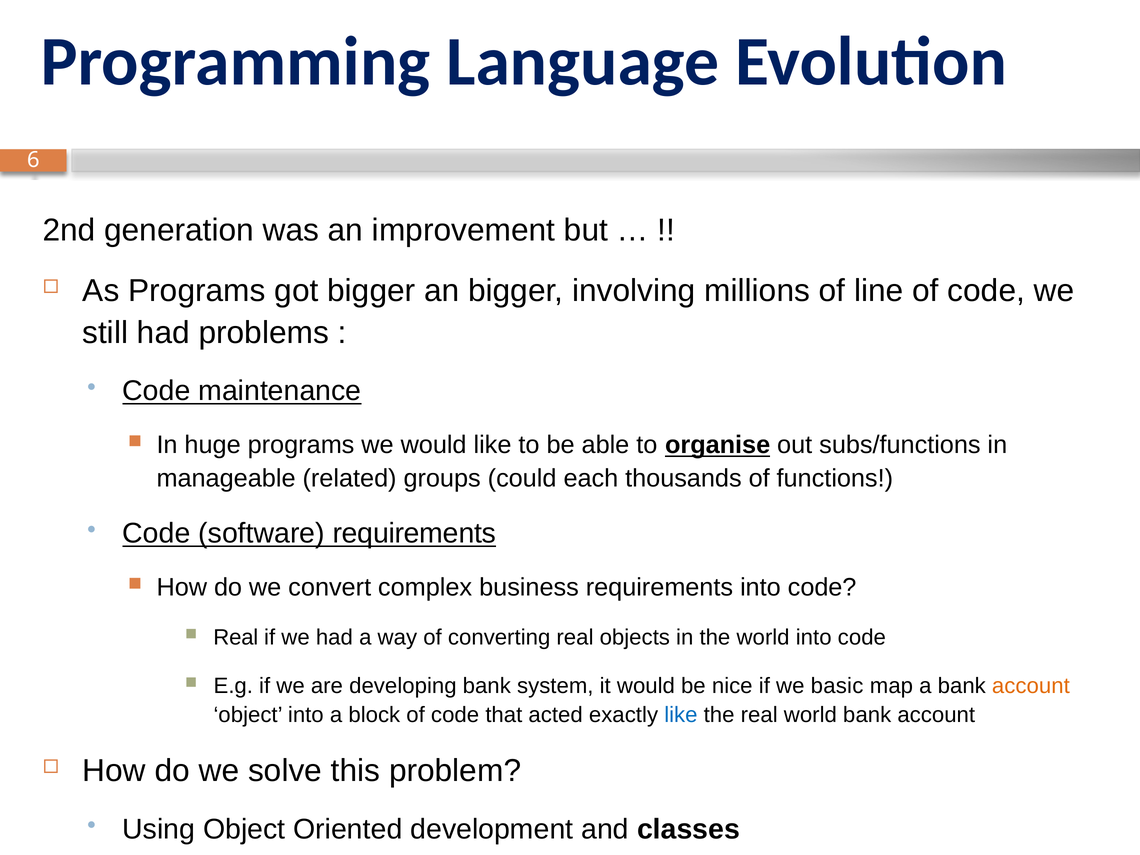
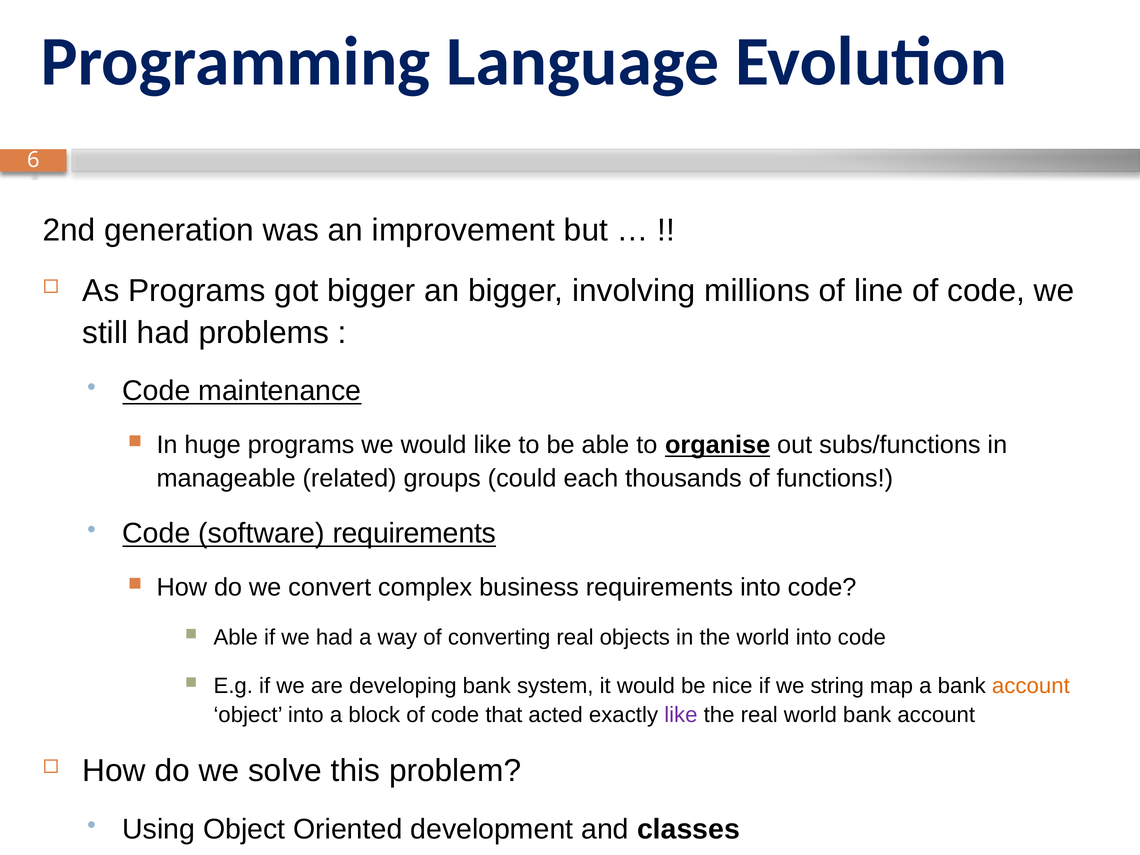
Real: Real -> Able (236, 638)
basic: basic -> string (837, 686)
like colour: blue -> purple (681, 715)
